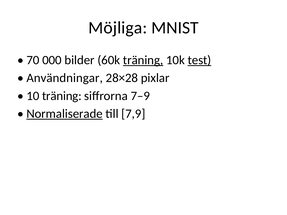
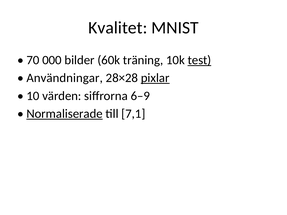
Möjliga: Möjliga -> Kvalitet (118, 28)
träning underline: present -> none (143, 60)
pixlar underline: none -> present (155, 78)
10 träning: träning -> värden (62, 96)
7–9: 7–9 -> 6–9 (140, 96)
7,9: 7,9 -> 7,1 (133, 114)
